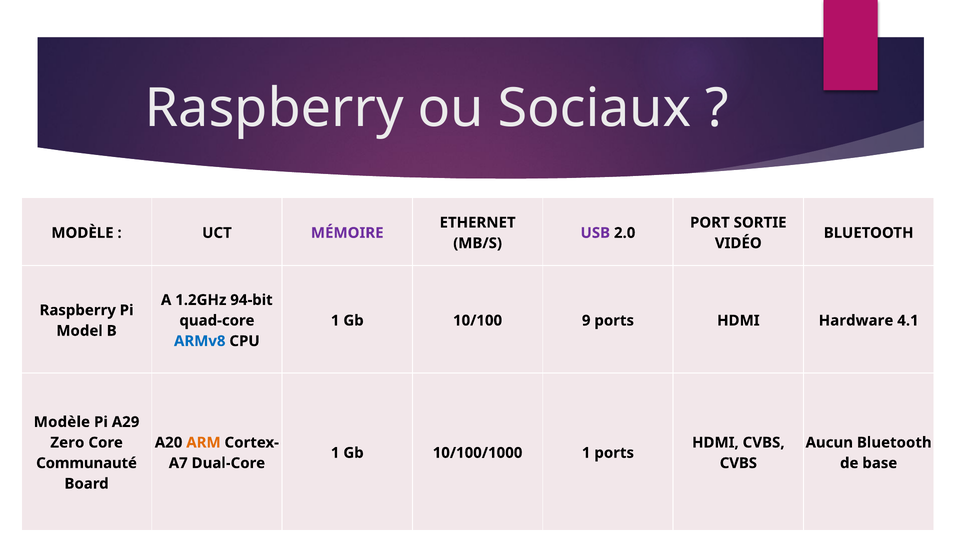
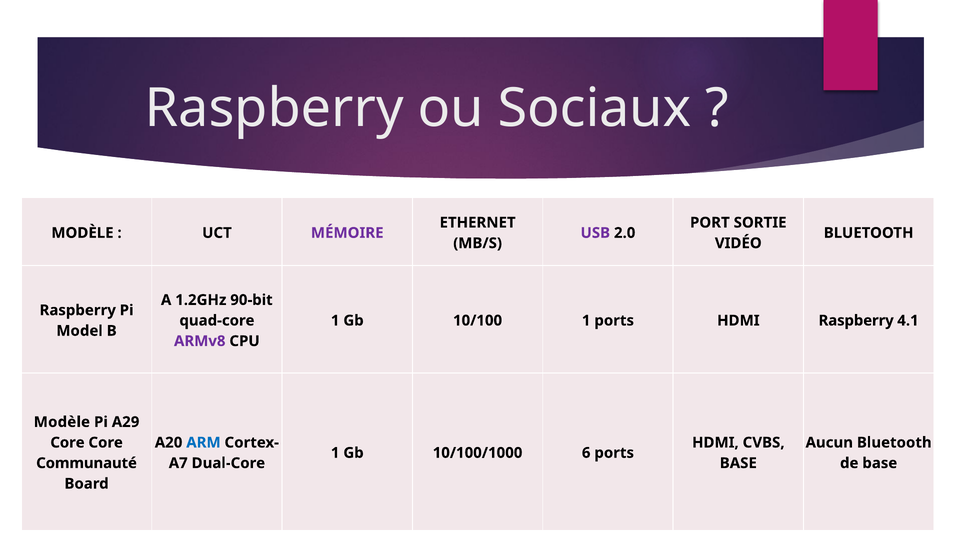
94-bit: 94-bit -> 90-bit (251, 300)
10/100 9: 9 -> 1 (586, 321)
HDMI Hardware: Hardware -> Raspberry (856, 321)
ARMv8 colour: blue -> purple (200, 341)
Zero: Zero -> Core (67, 443)
ARM colour: orange -> blue (203, 443)
10/100/1000 1: 1 -> 6 (586, 453)
CVBS: CVBS -> BASE (738, 463)
